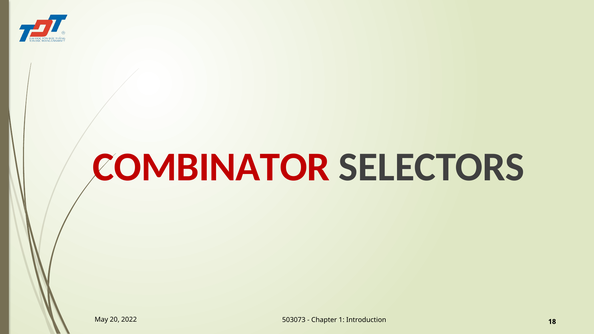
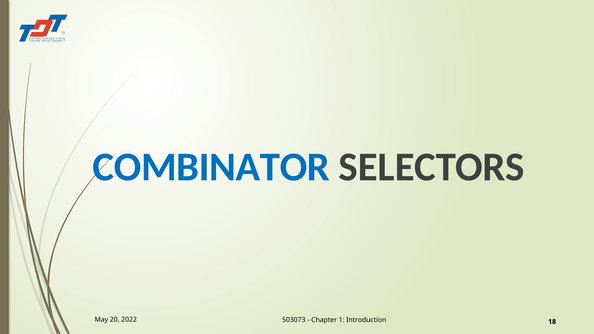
COMBINATOR colour: red -> blue (211, 167)
